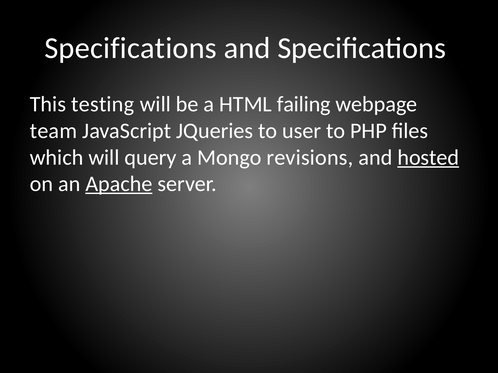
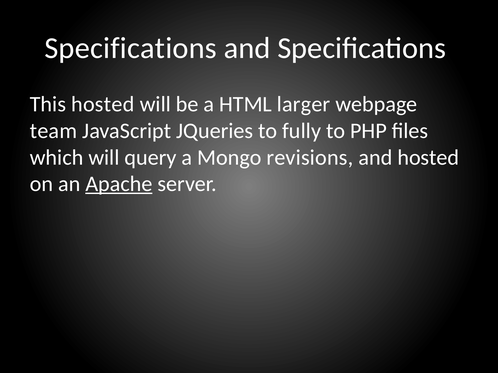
This testing: testing -> hosted (103, 104)
failing: failing -> larger (304, 104)
user: user -> fully (302, 131)
hosted underline: present -> none (428, 158)
